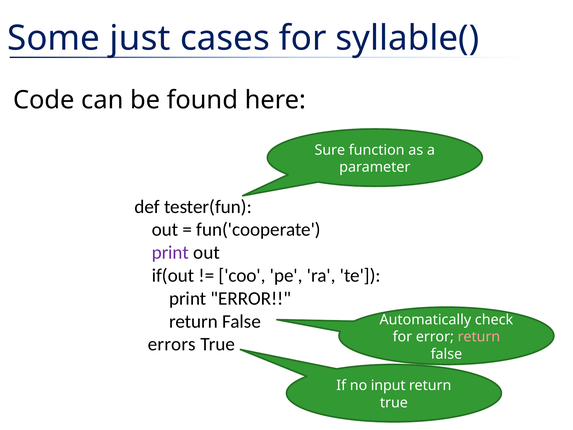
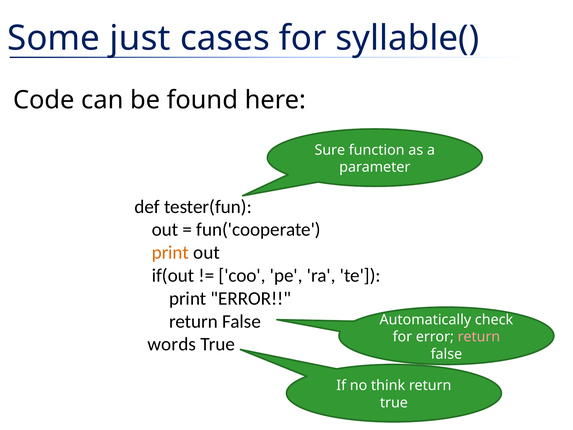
print colour: purple -> orange (170, 252)
errors: errors -> words (172, 344)
input: input -> think (388, 385)
